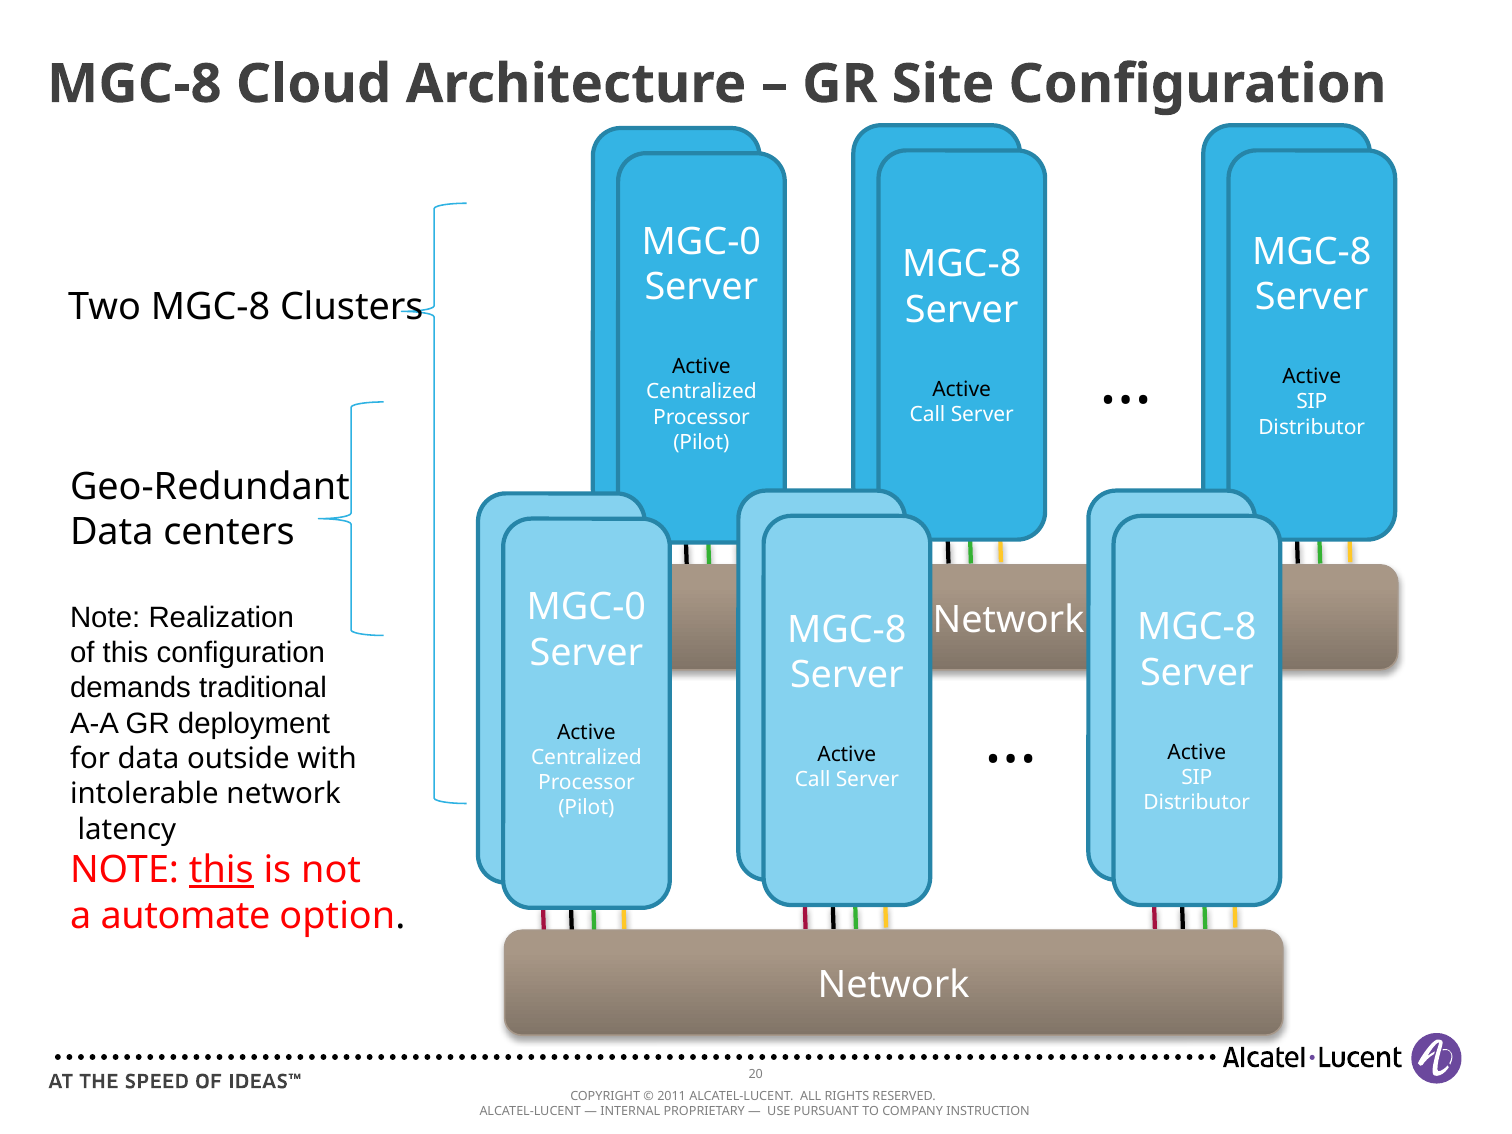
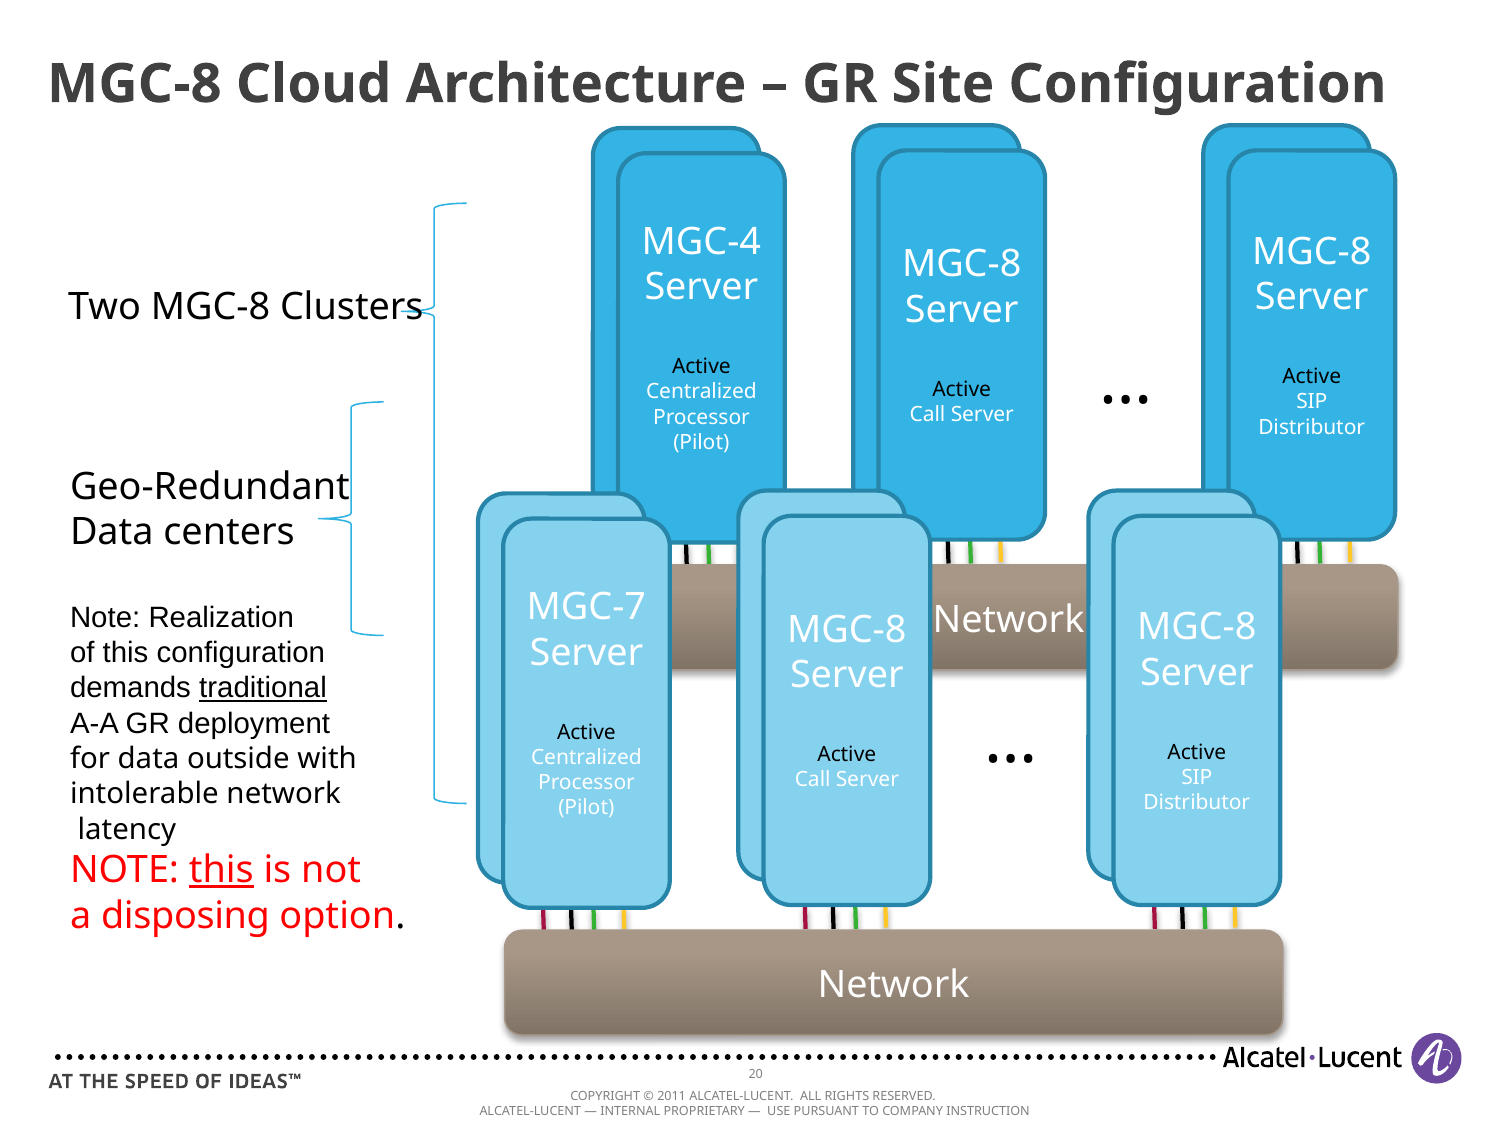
MGC-0: MGC-0 -> MGC-4 (701, 242)
MGC-0: MGC-0 -> MGC-7 (586, 607)
traditional underline: none -> present (263, 688)
automate: automate -> disposing (186, 916)
